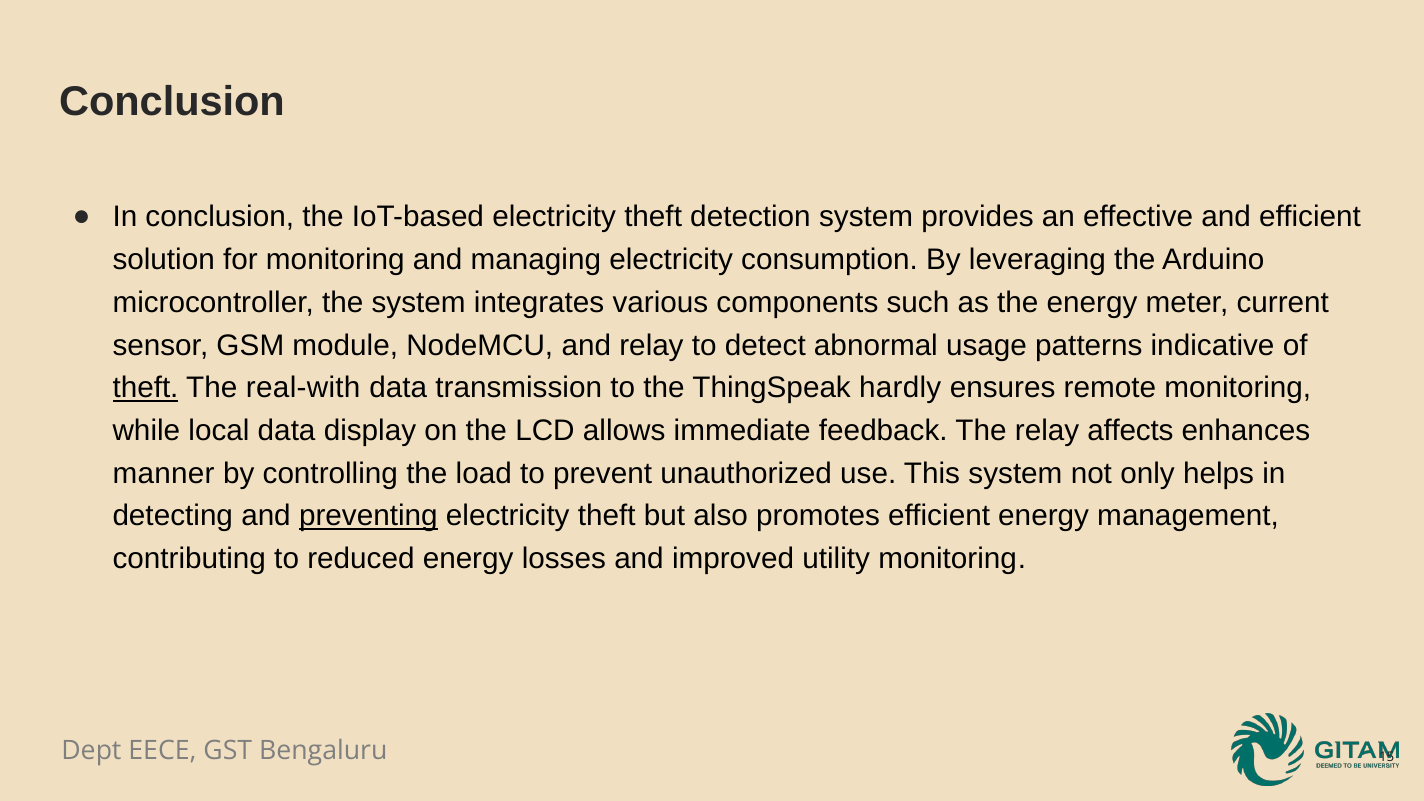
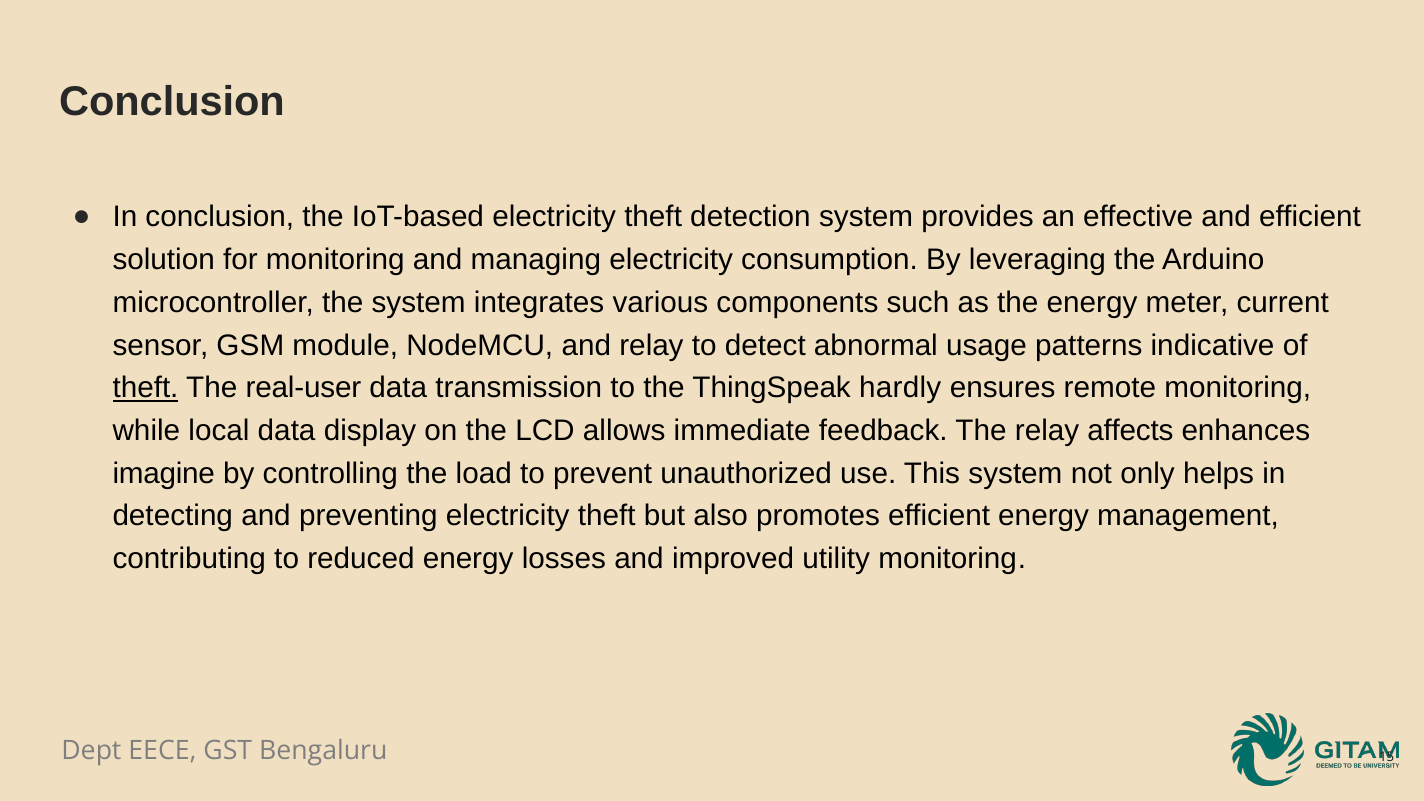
real-with: real-with -> real-user (303, 388)
manner: manner -> imagine (164, 473)
preventing underline: present -> none (368, 516)
